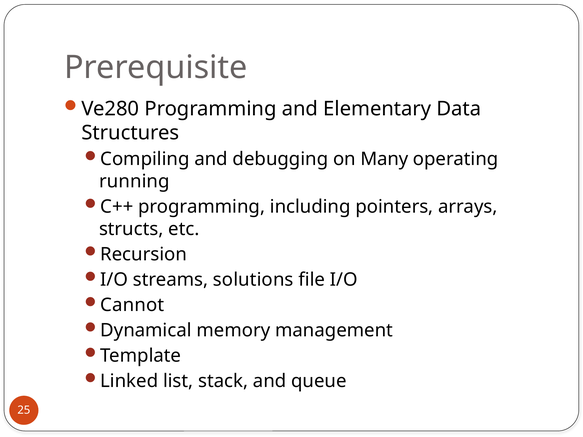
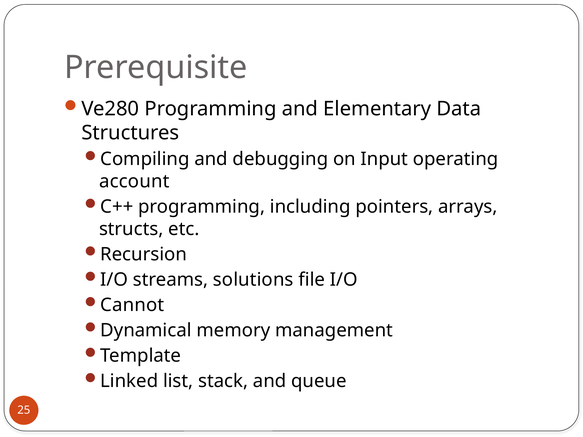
Many: Many -> Input (384, 159)
running: running -> account (134, 182)
